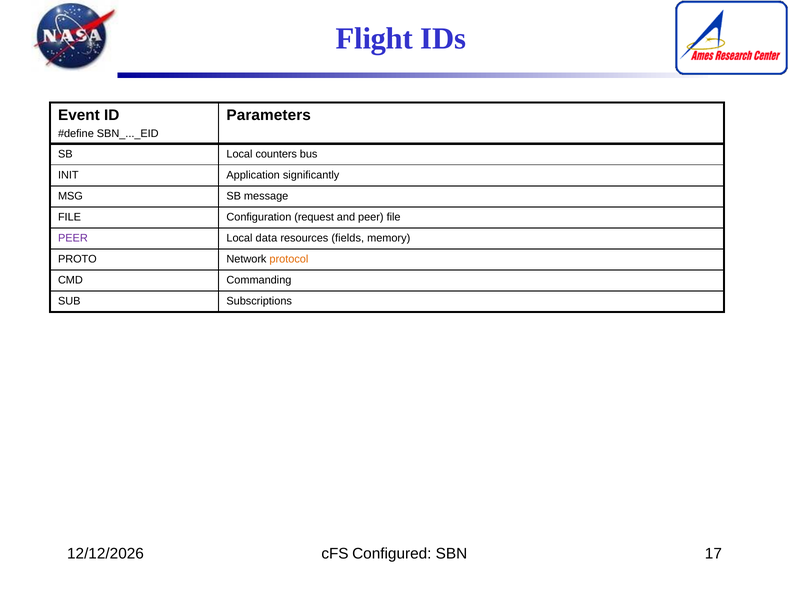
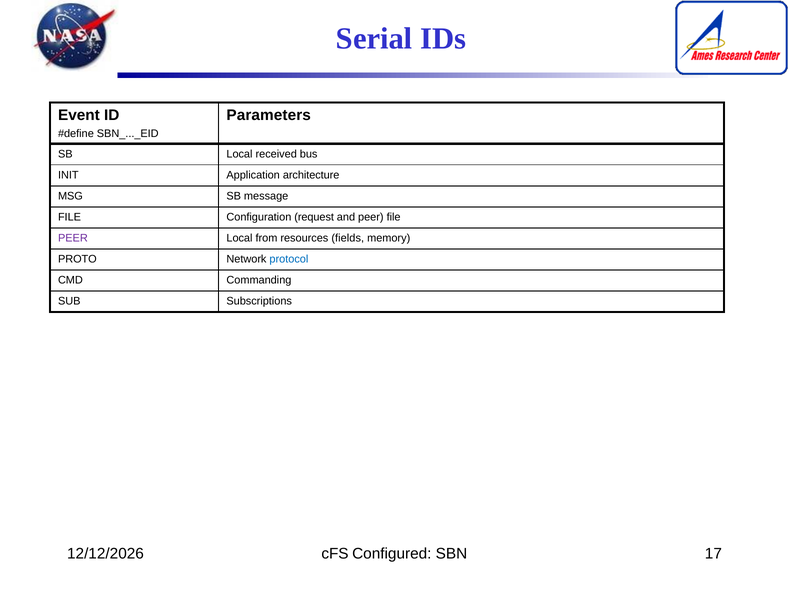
Flight: Flight -> Serial (374, 38)
counters: counters -> received (276, 154)
significantly: significantly -> architecture (311, 175)
data: data -> from (266, 238)
protocol colour: orange -> blue (289, 259)
